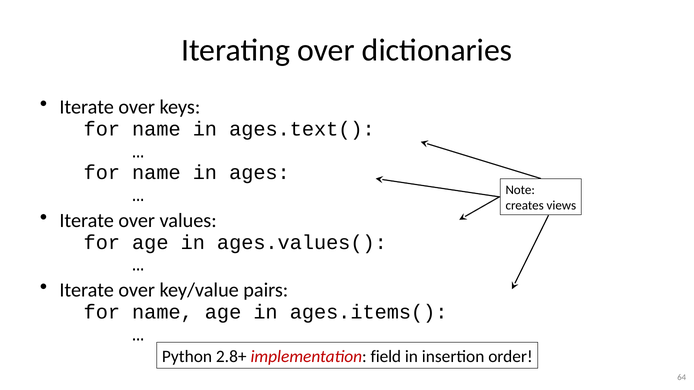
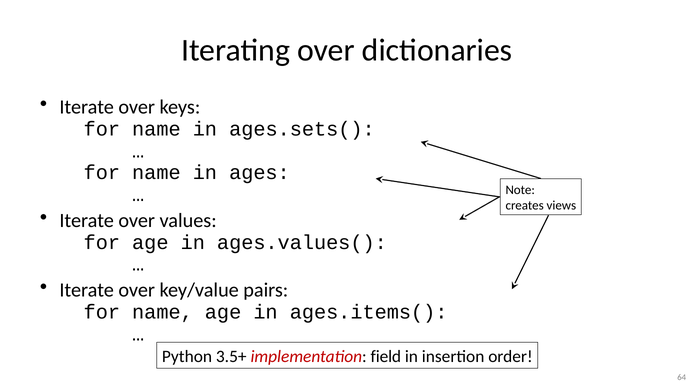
ages.text(: ages.text( -> ages.sets( (302, 129)
2.8+: 2.8+ -> 3.5+ (231, 357)
